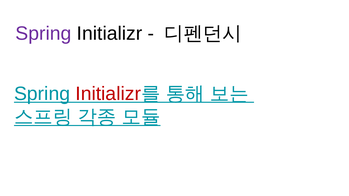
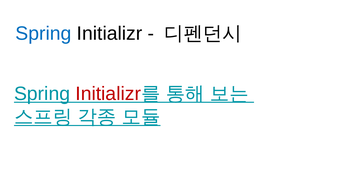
Spring colour: purple -> blue (43, 33)
